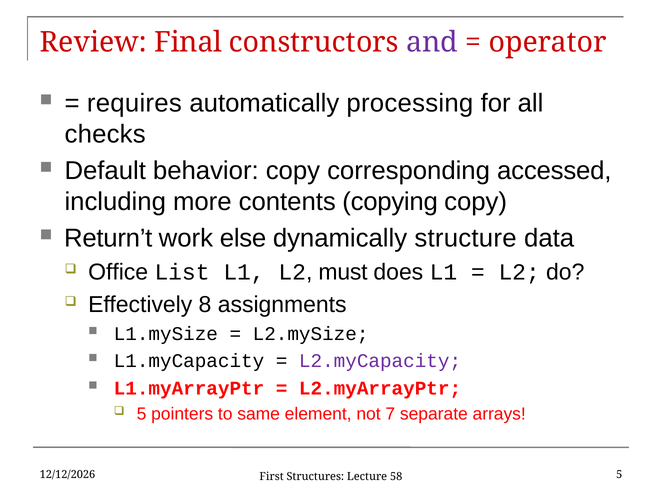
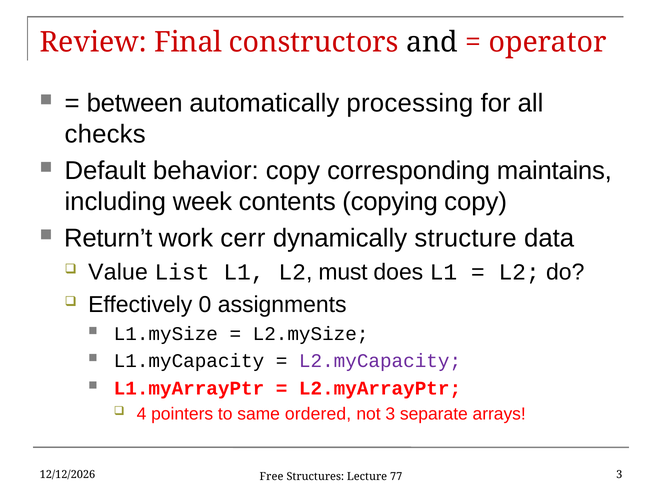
and colour: purple -> black (432, 43)
requires: requires -> between (135, 103)
accessed: accessed -> maintains (554, 171)
more: more -> week (202, 202)
else: else -> cerr (243, 238)
Office: Office -> Value (118, 272)
8: 8 -> 0 (205, 304)
5: 5 -> 4 (142, 413)
element: element -> ordered (318, 413)
not 7: 7 -> 3 (390, 413)
5: 5 -> 3 (619, 474)
First: First -> Free (272, 476)
58: 58 -> 77 (396, 476)
